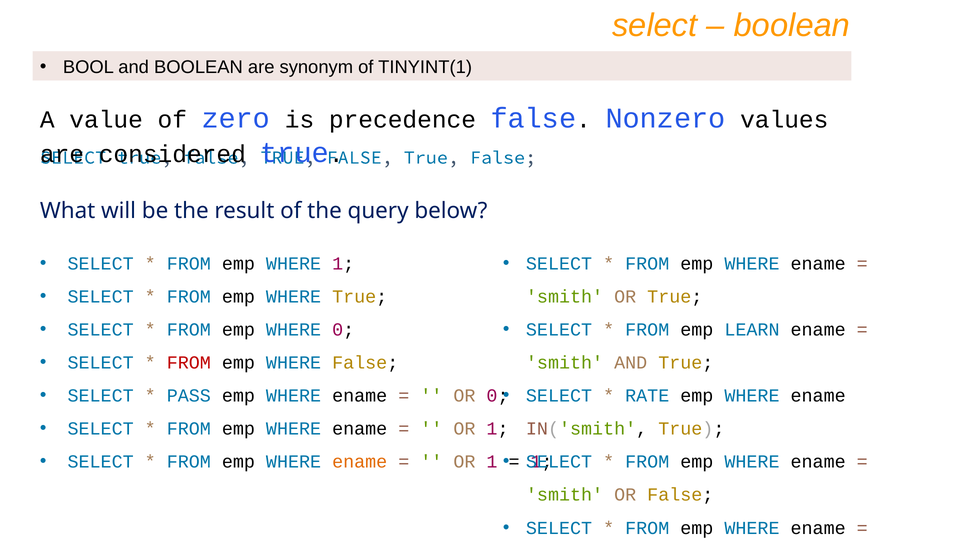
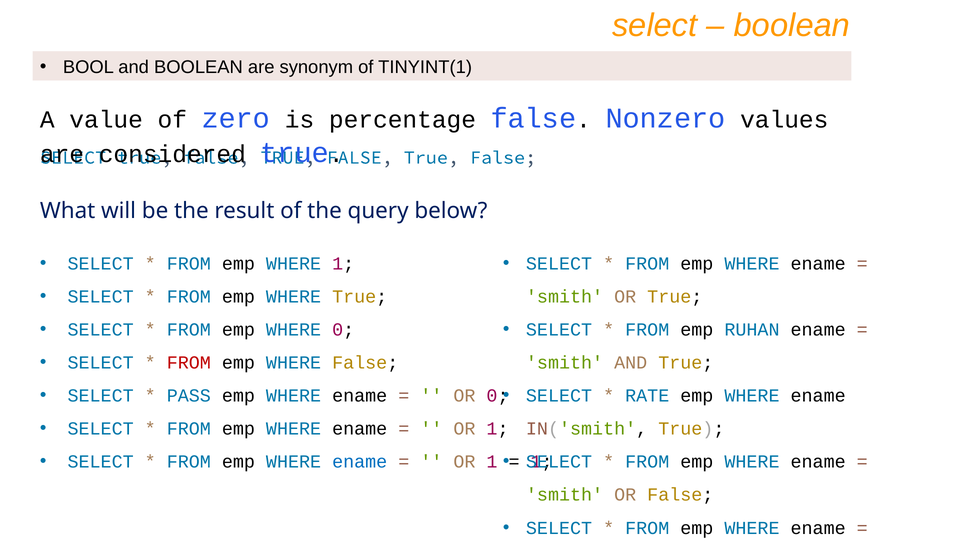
precedence: precedence -> percentage (402, 120)
LEARN: LEARN -> RUHAN (752, 330)
ename colour: orange -> blue (360, 462)
